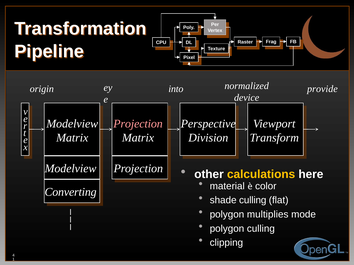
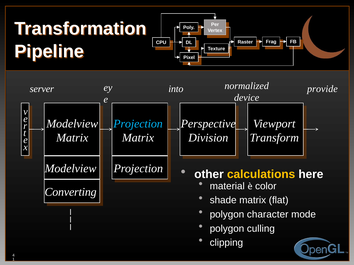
origin: origin -> server (42, 89)
Projection colour: pink -> light blue (138, 124)
shade culling: culling -> matrix (253, 201)
multiplies: multiplies -> character (268, 215)
